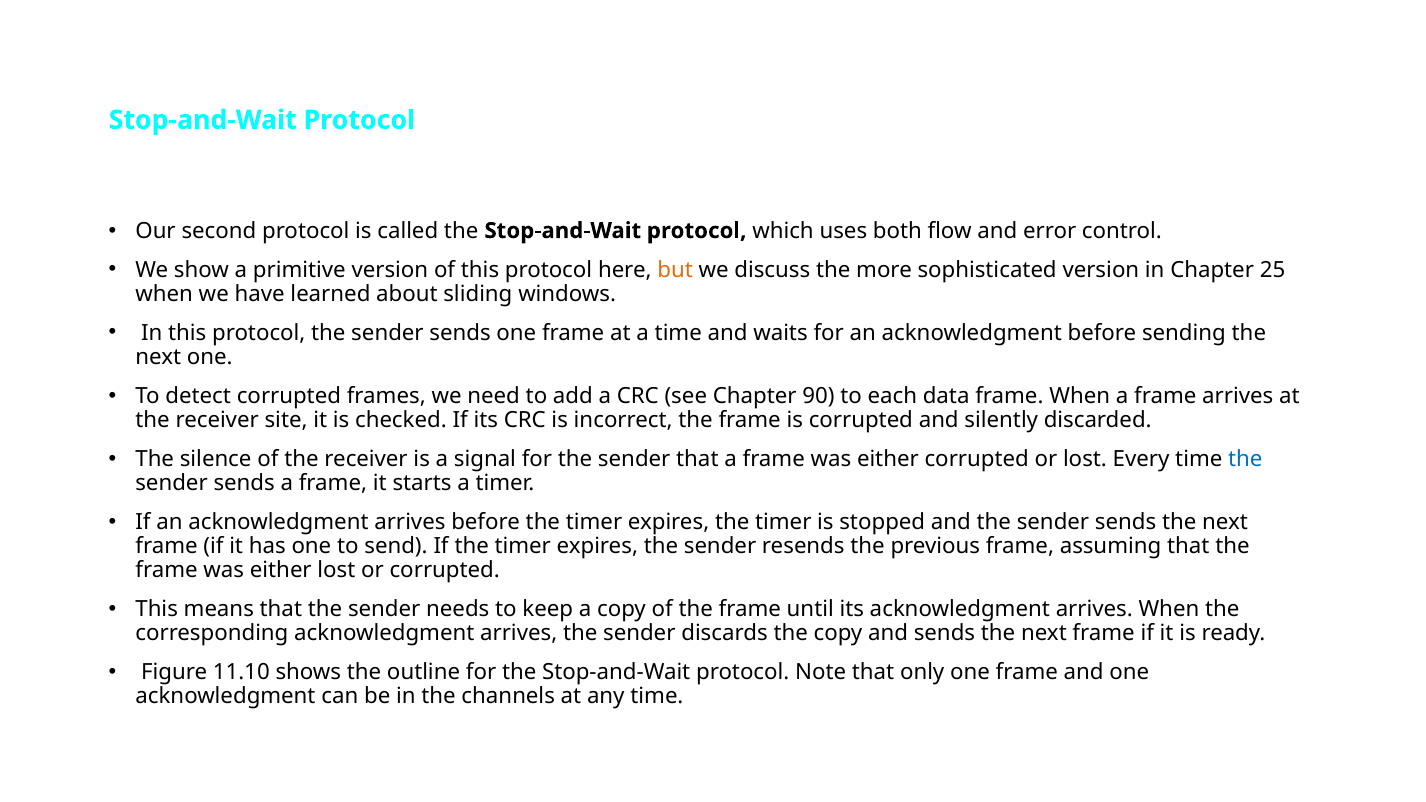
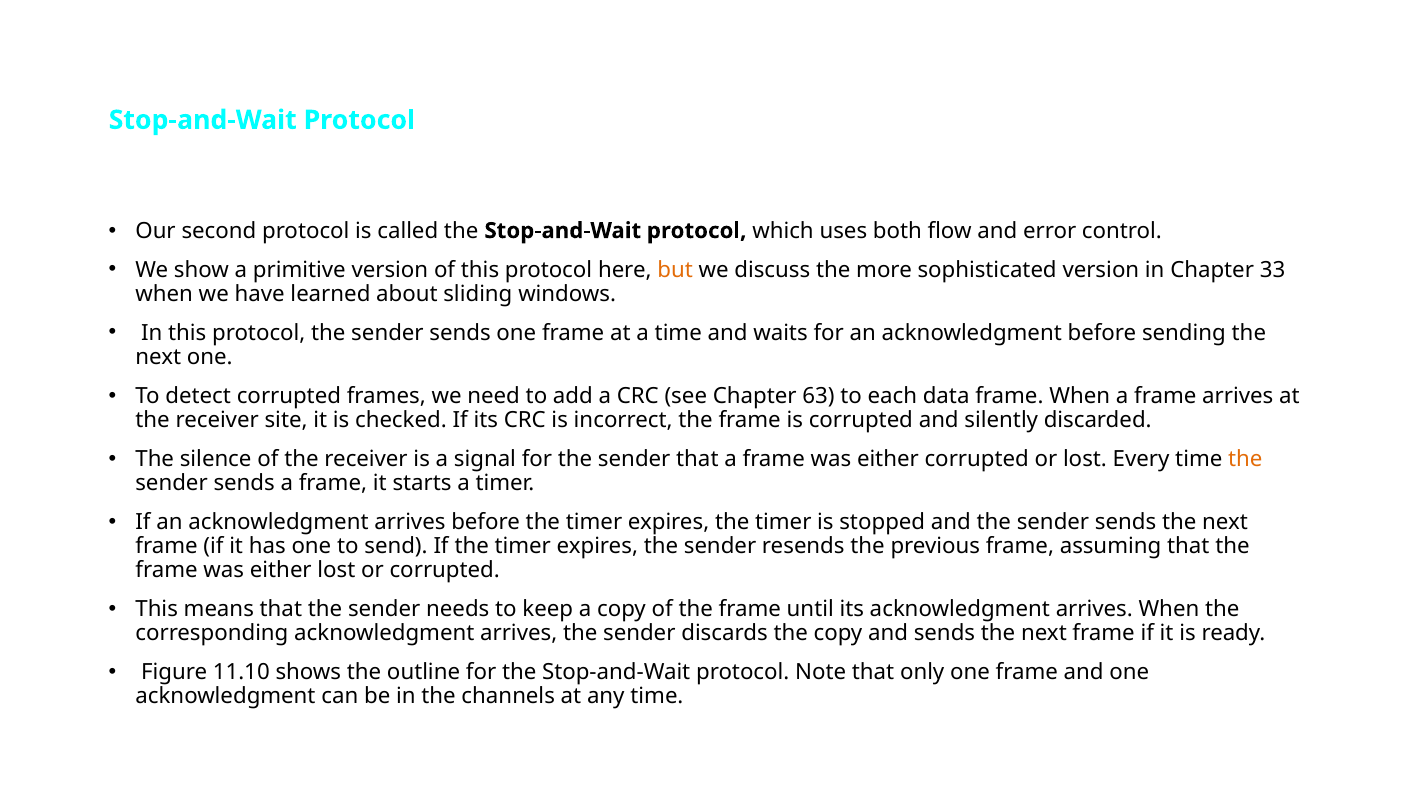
25: 25 -> 33 (1273, 270)
90: 90 -> 63 (818, 396)
the colour: blue -> orange (1245, 459)
